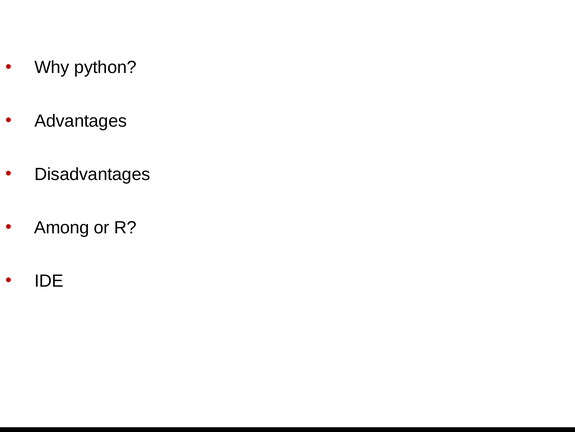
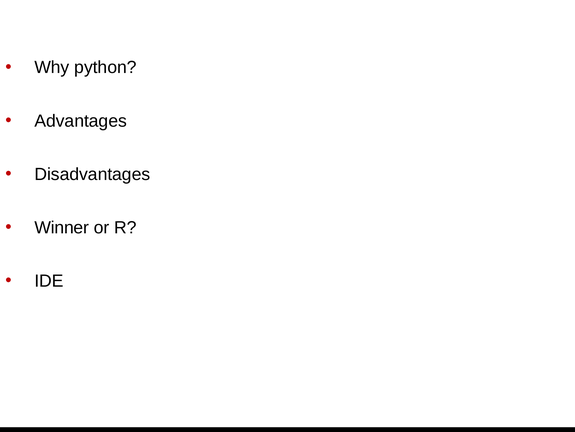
Among: Among -> Winner (62, 227)
